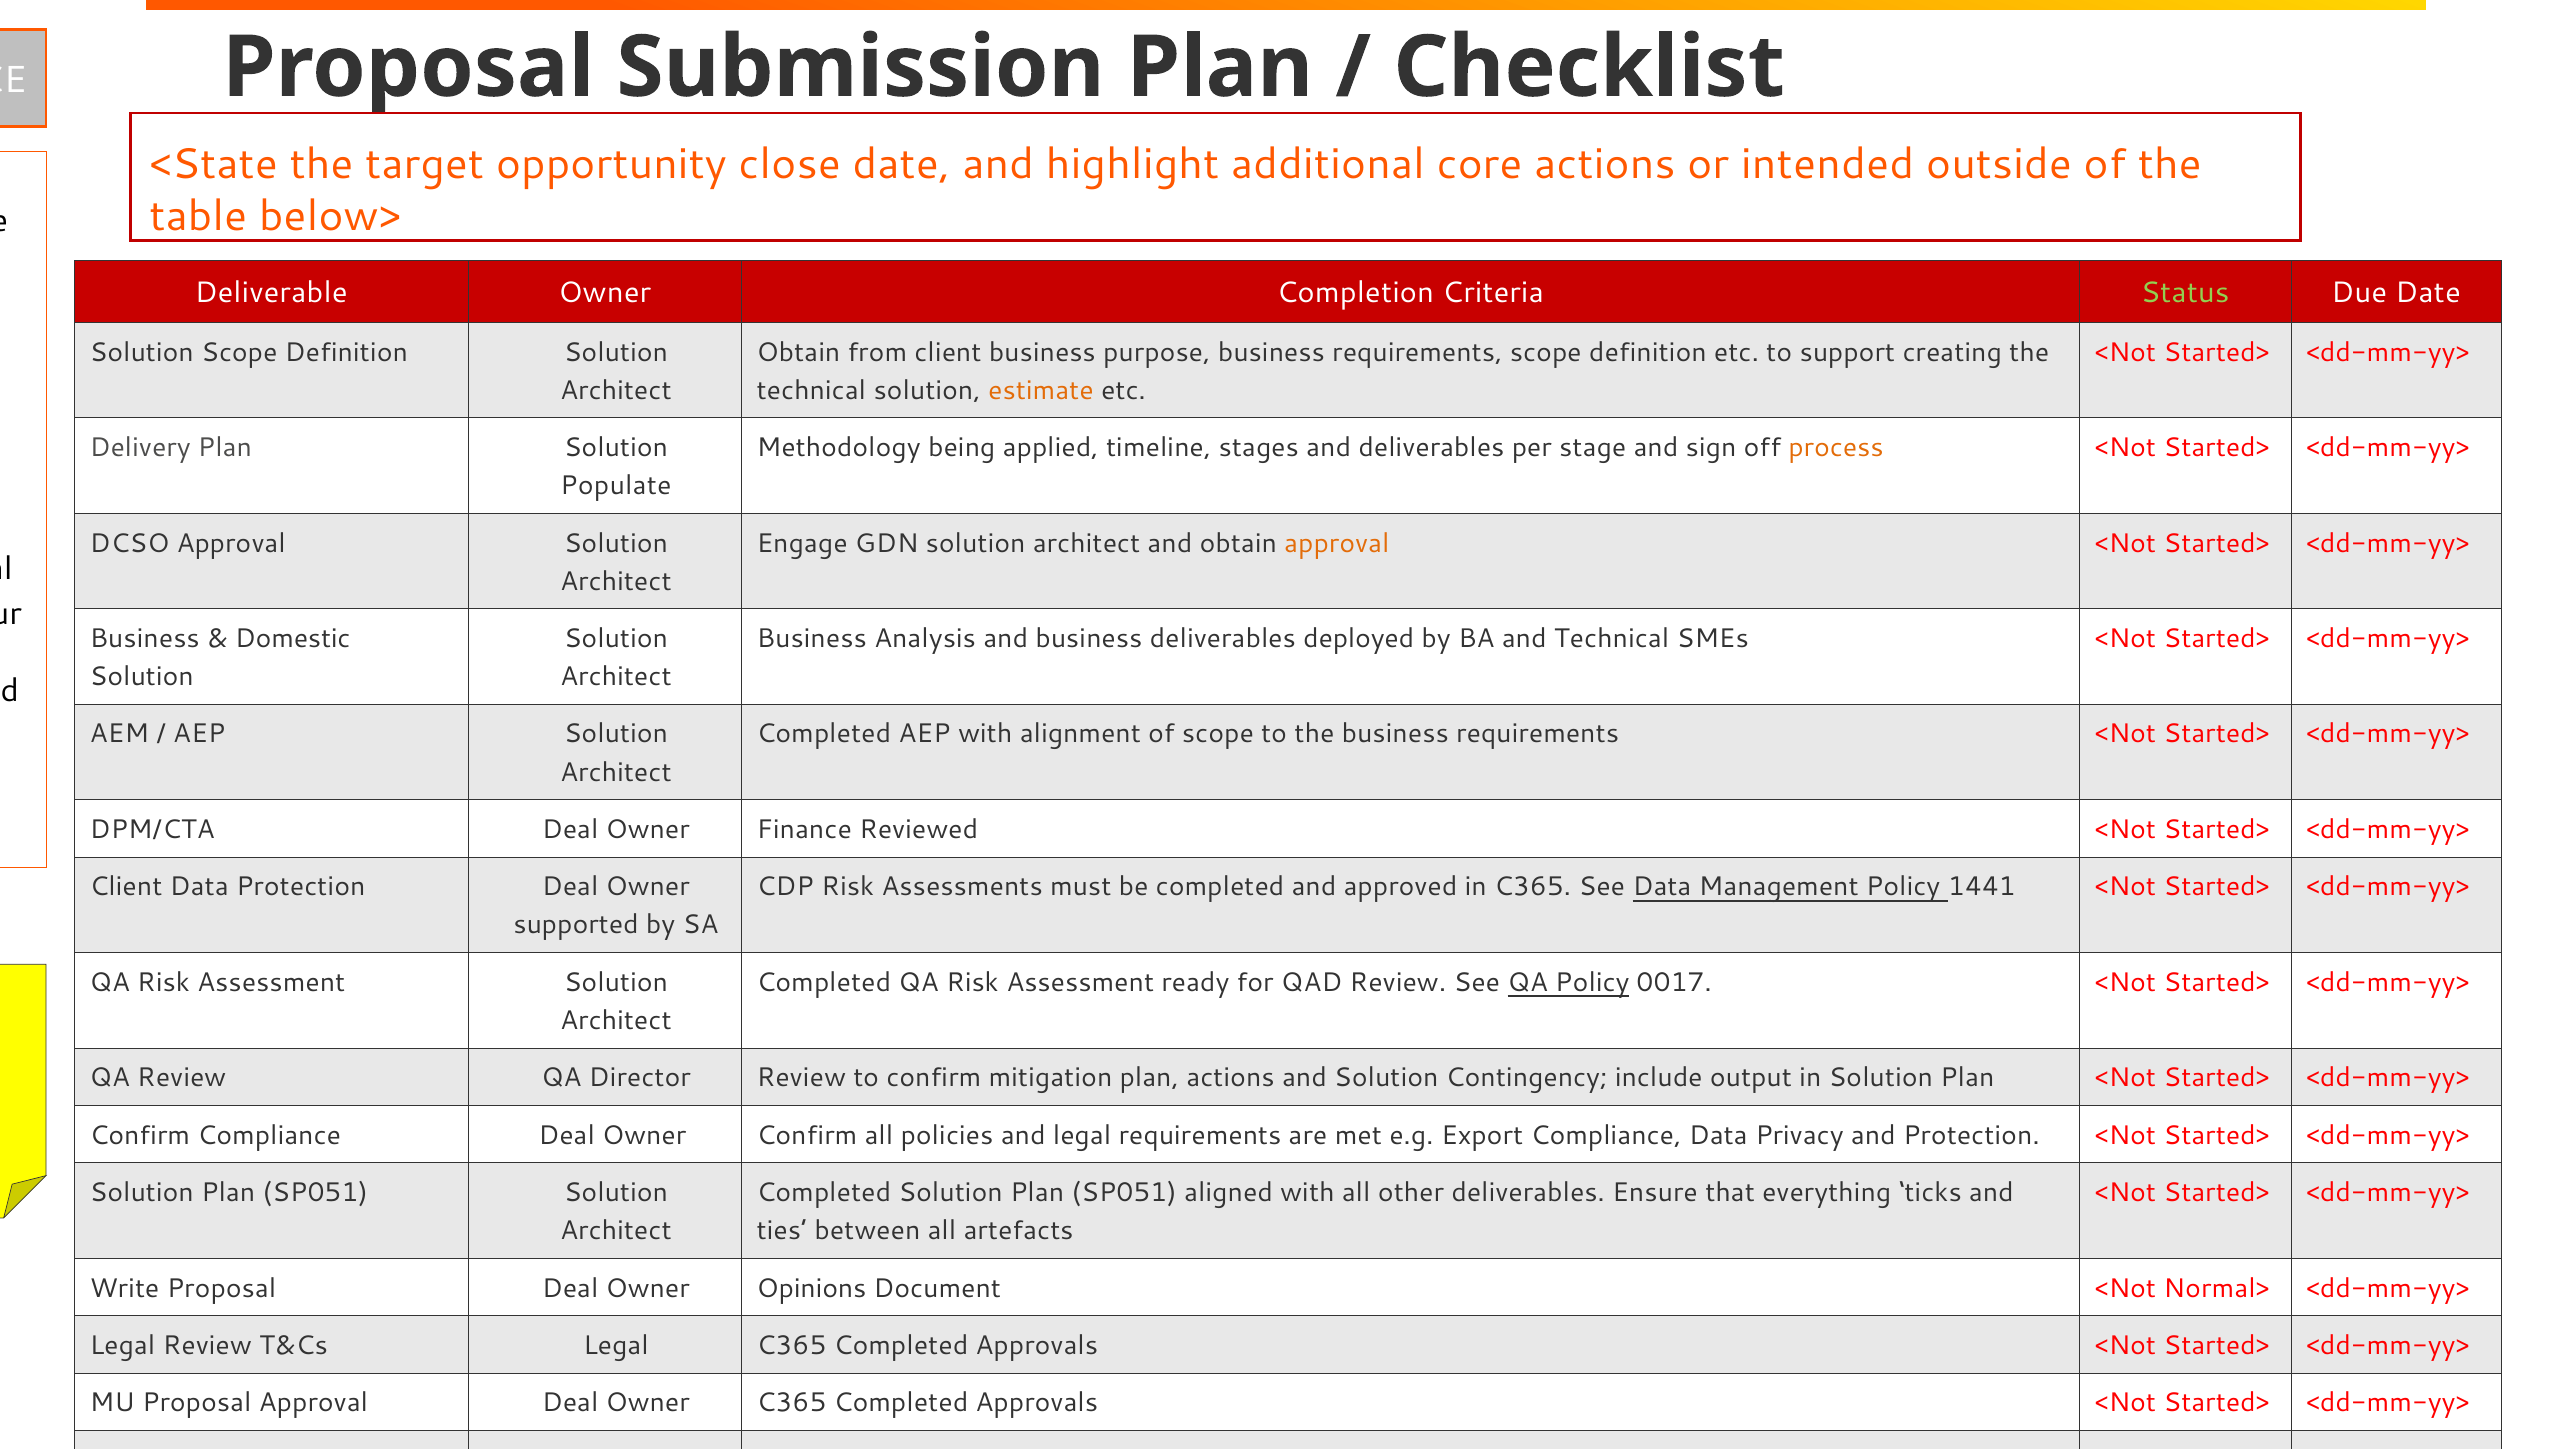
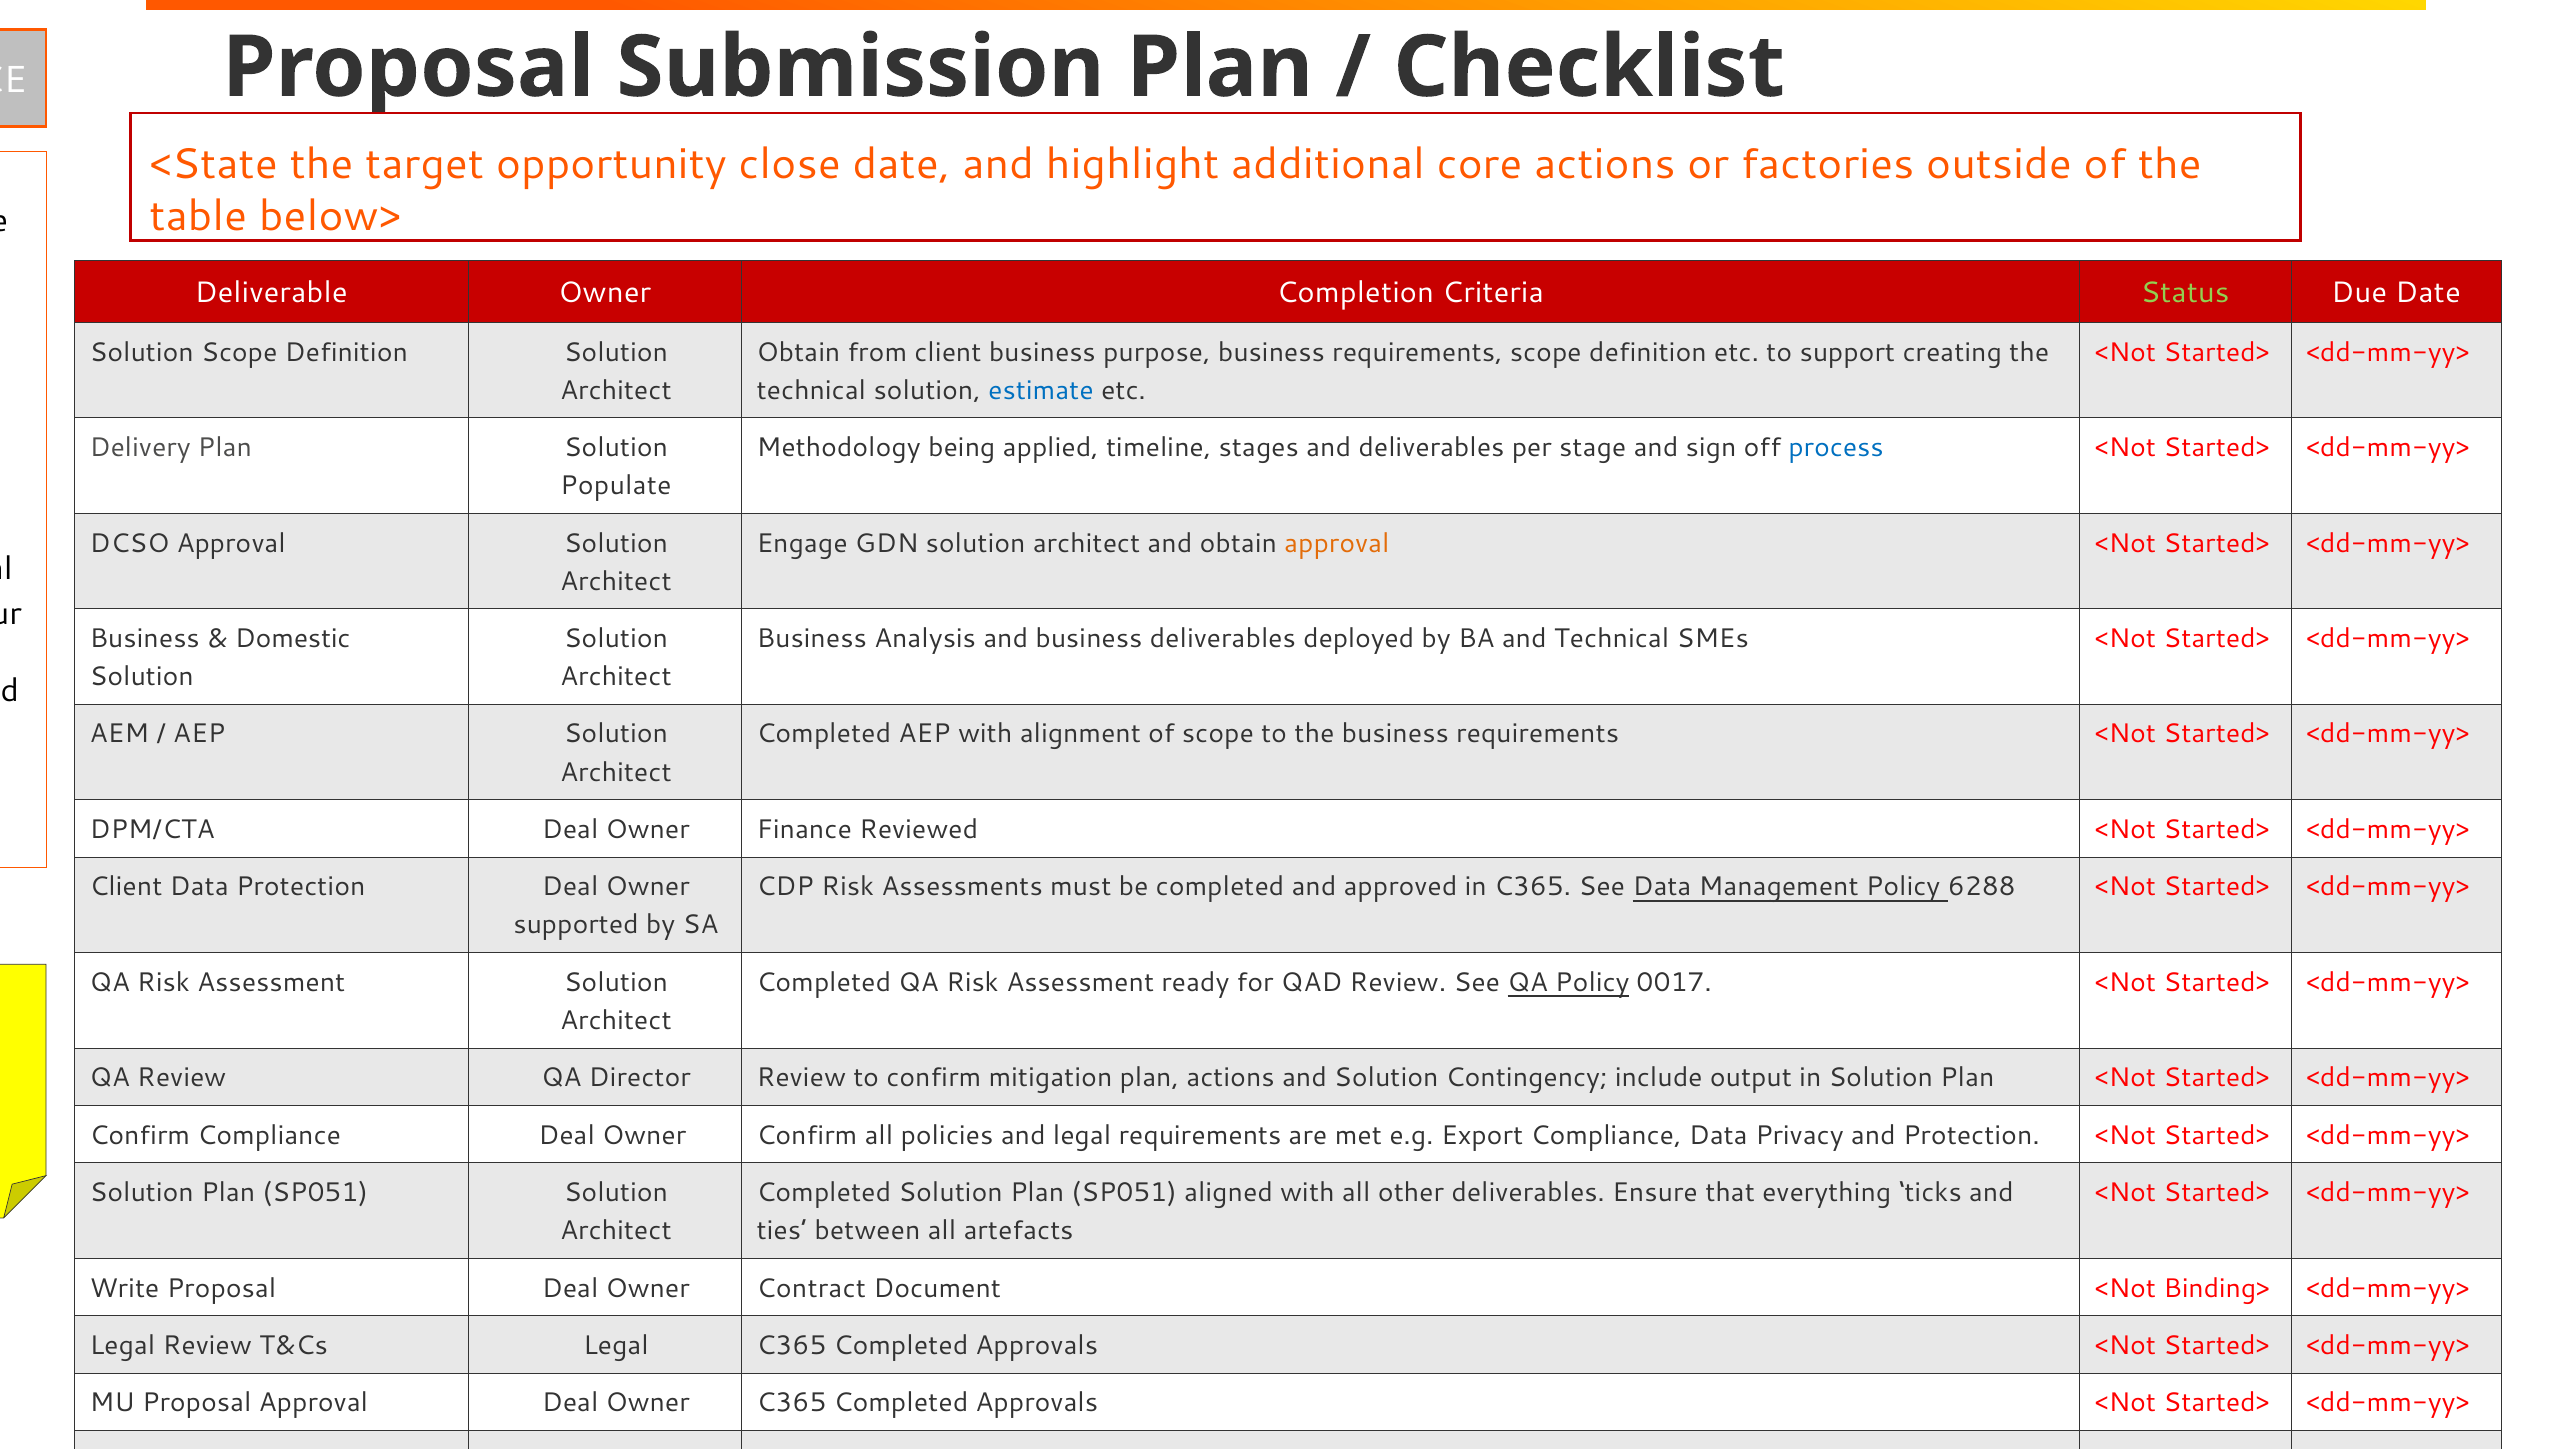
intended: intended -> factories (1828, 164)
estimate colour: orange -> blue (1041, 390)
process colour: orange -> blue (1836, 448)
1441: 1441 -> 6288 (1982, 887)
Owner Opinions: Opinions -> Contract (811, 1288)
Normal>: Normal> -> Binding> (2217, 1288)
